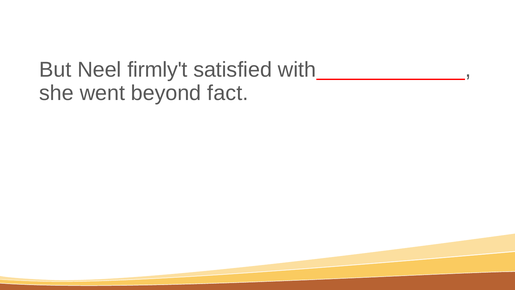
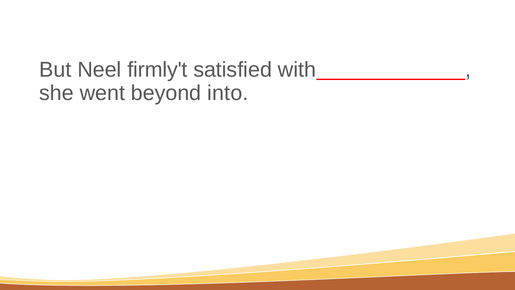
fact: fact -> into (228, 93)
